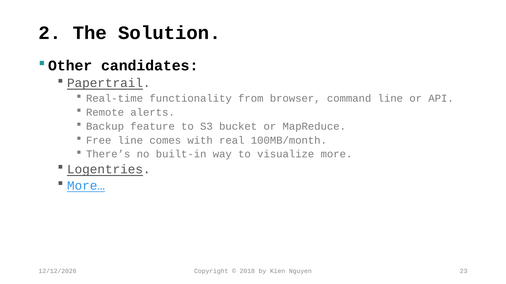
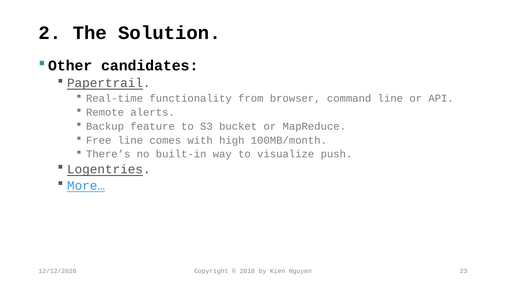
real: real -> high (232, 141)
more: more -> push (336, 155)
